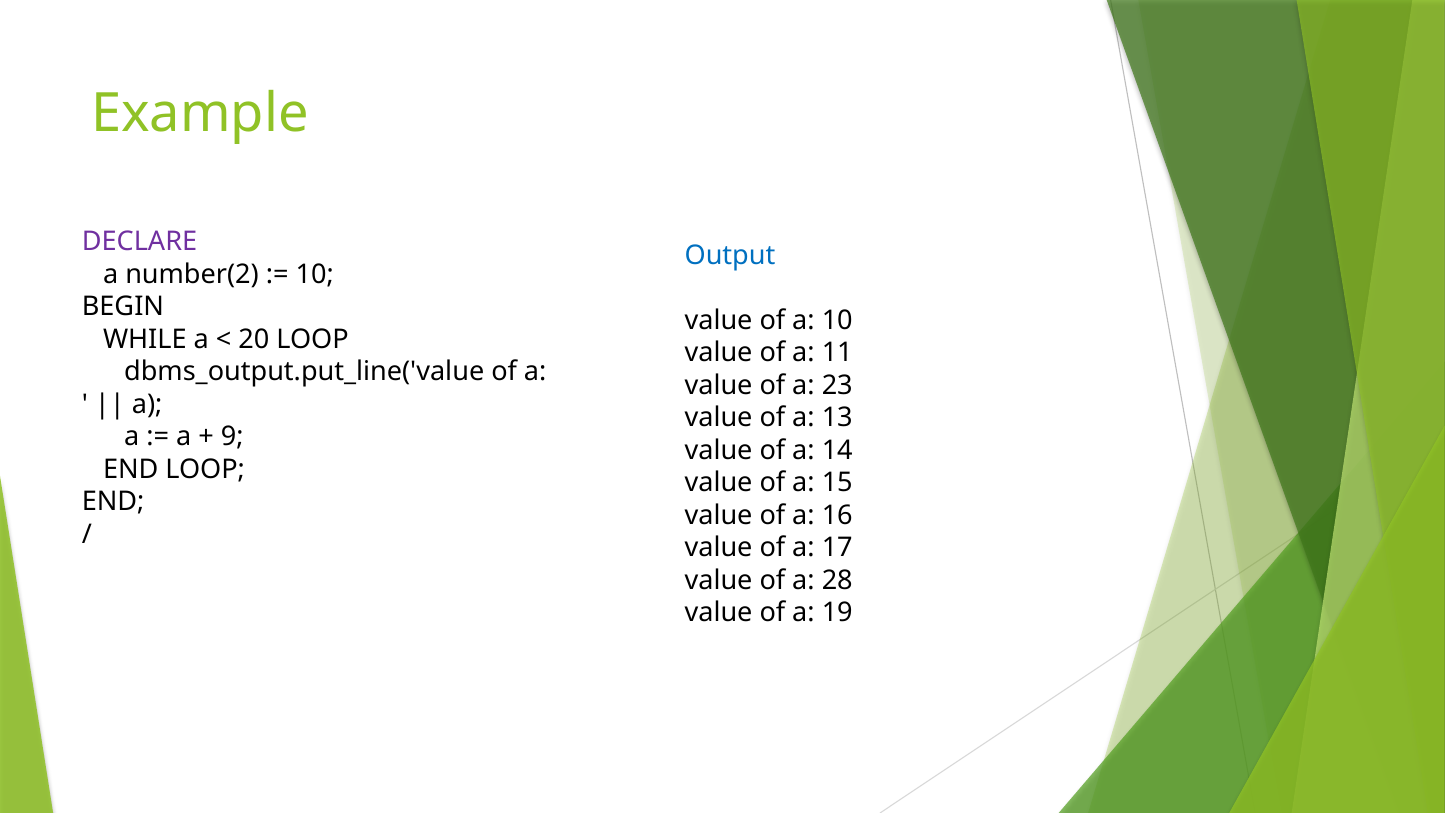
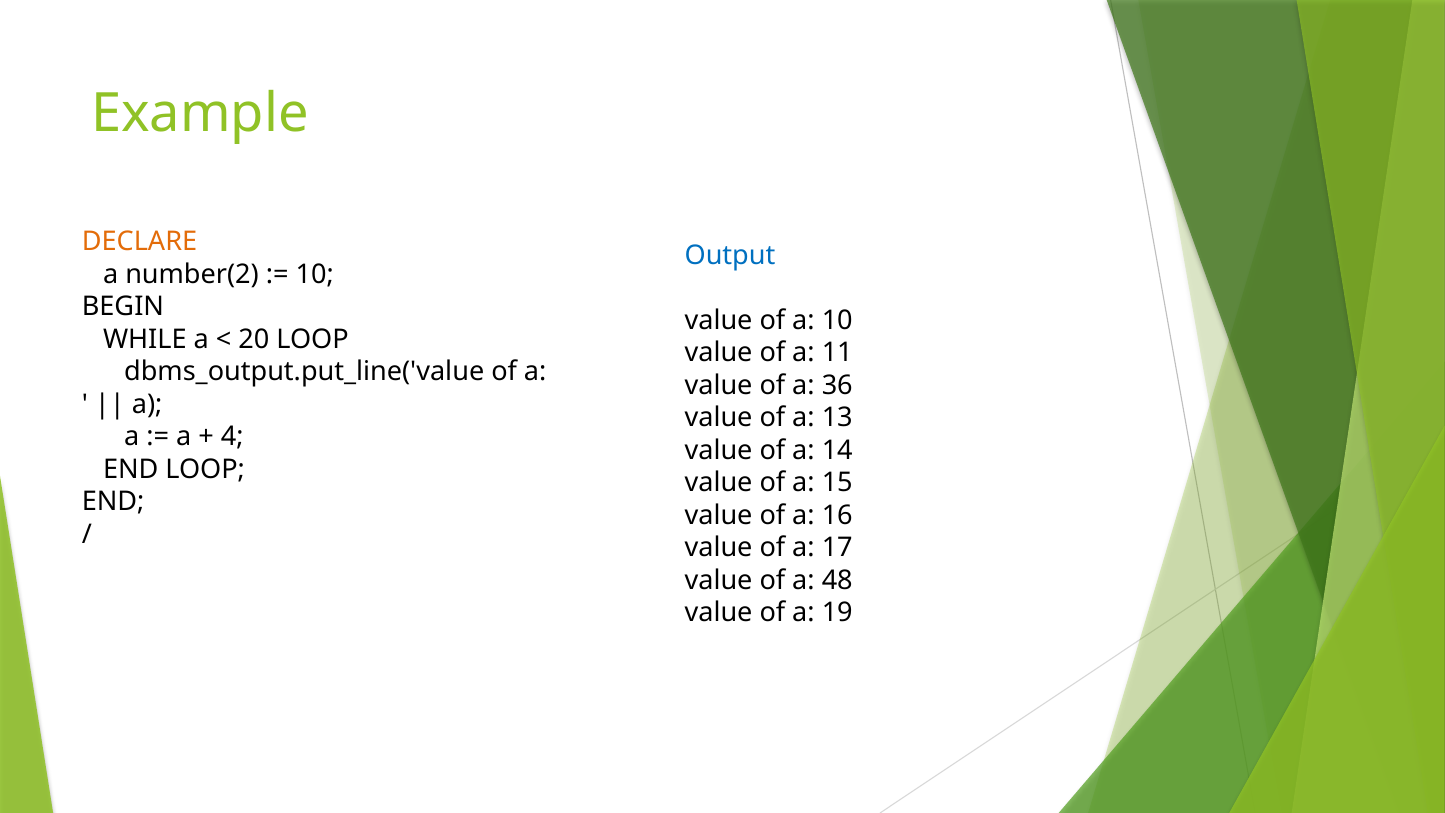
DECLARE colour: purple -> orange (140, 242)
23: 23 -> 36 (837, 385)
9: 9 -> 4 (232, 437)
28: 28 -> 48 (837, 580)
